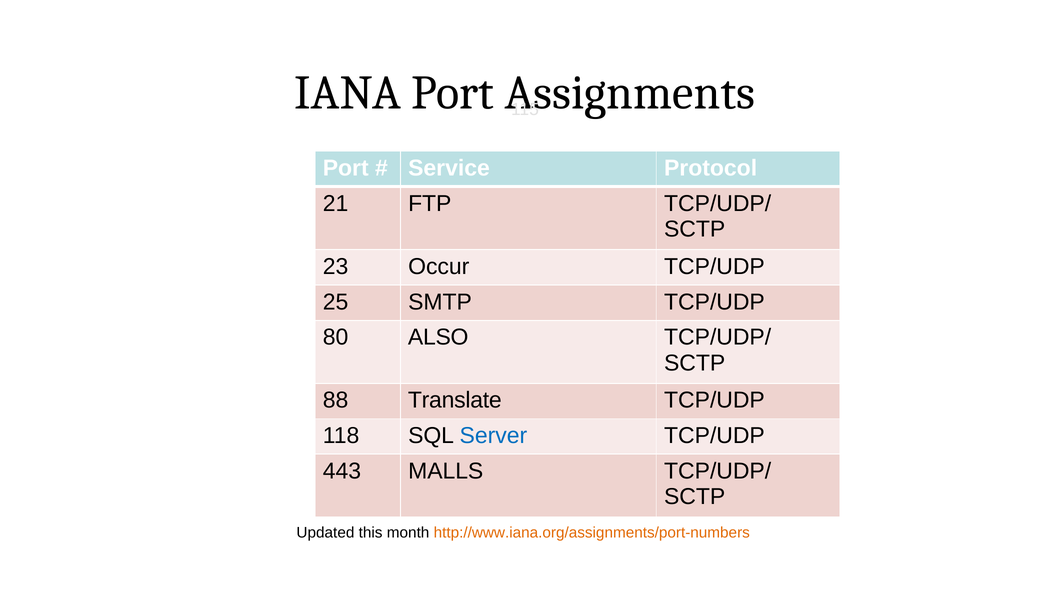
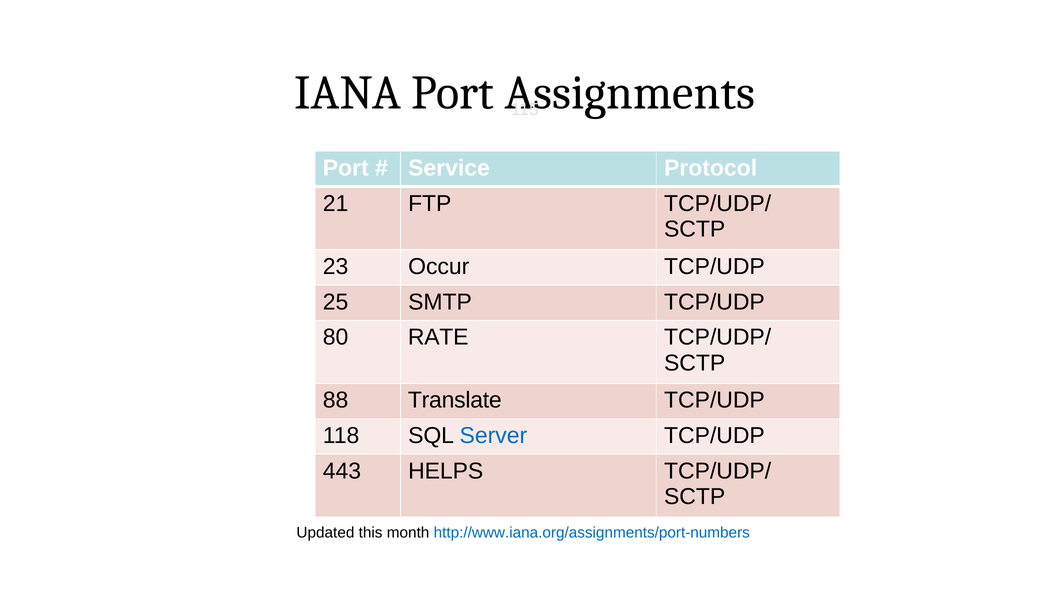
ALSO: ALSO -> RATE (438, 337)
MALLS: MALLS -> HELPS (446, 471)
http://www.iana.org/assignments/port-numbers colour: orange -> blue (592, 533)
